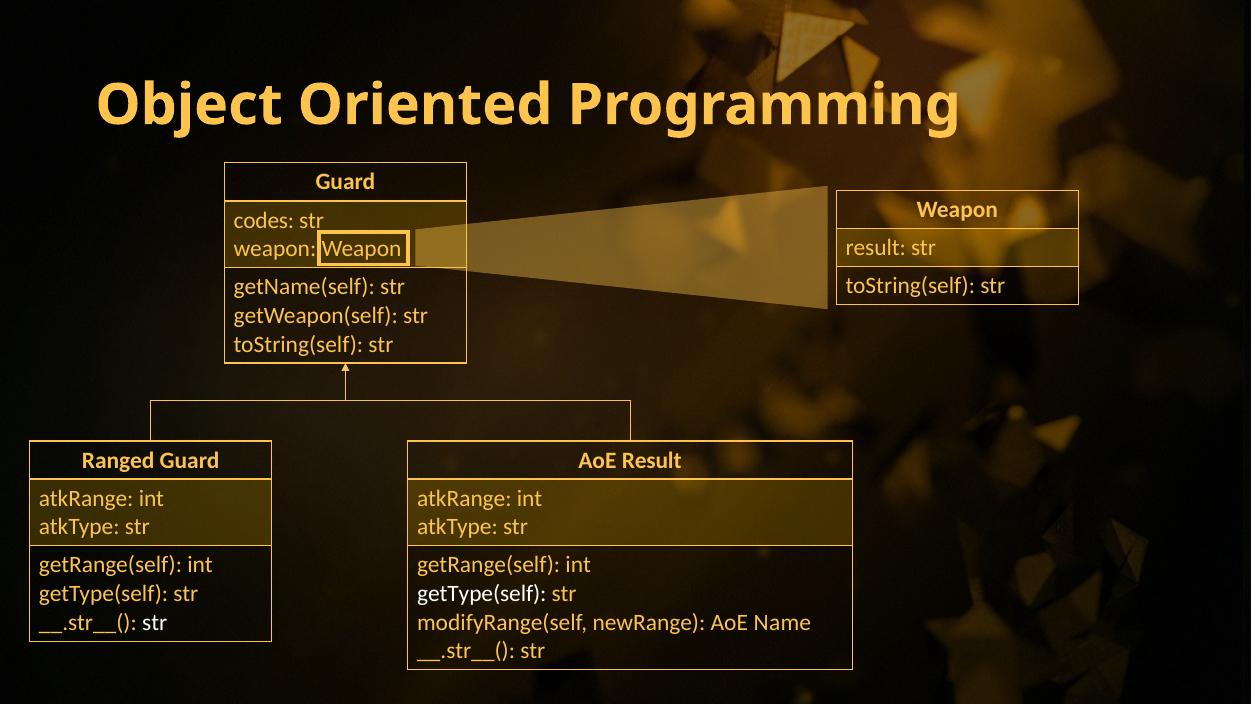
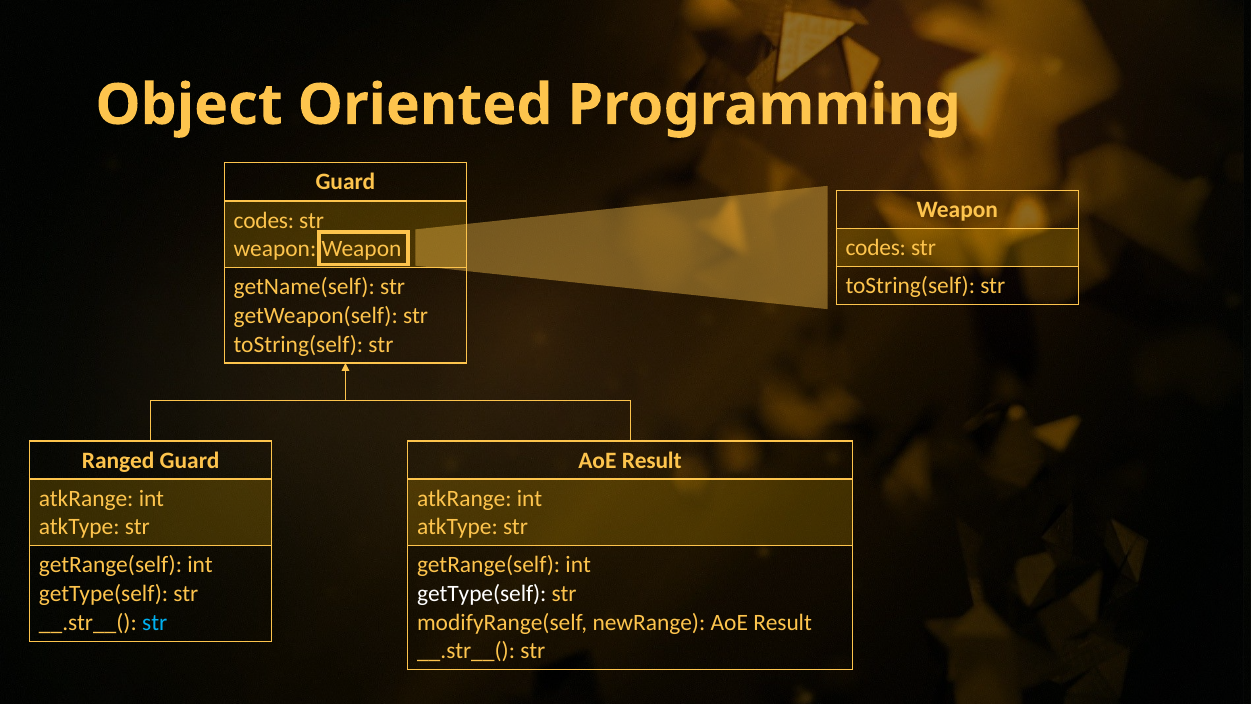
result: result -> codes (876, 248)
str colour: white -> light blue (155, 622)
newRange AoE Name: Name -> Result (783, 622)
